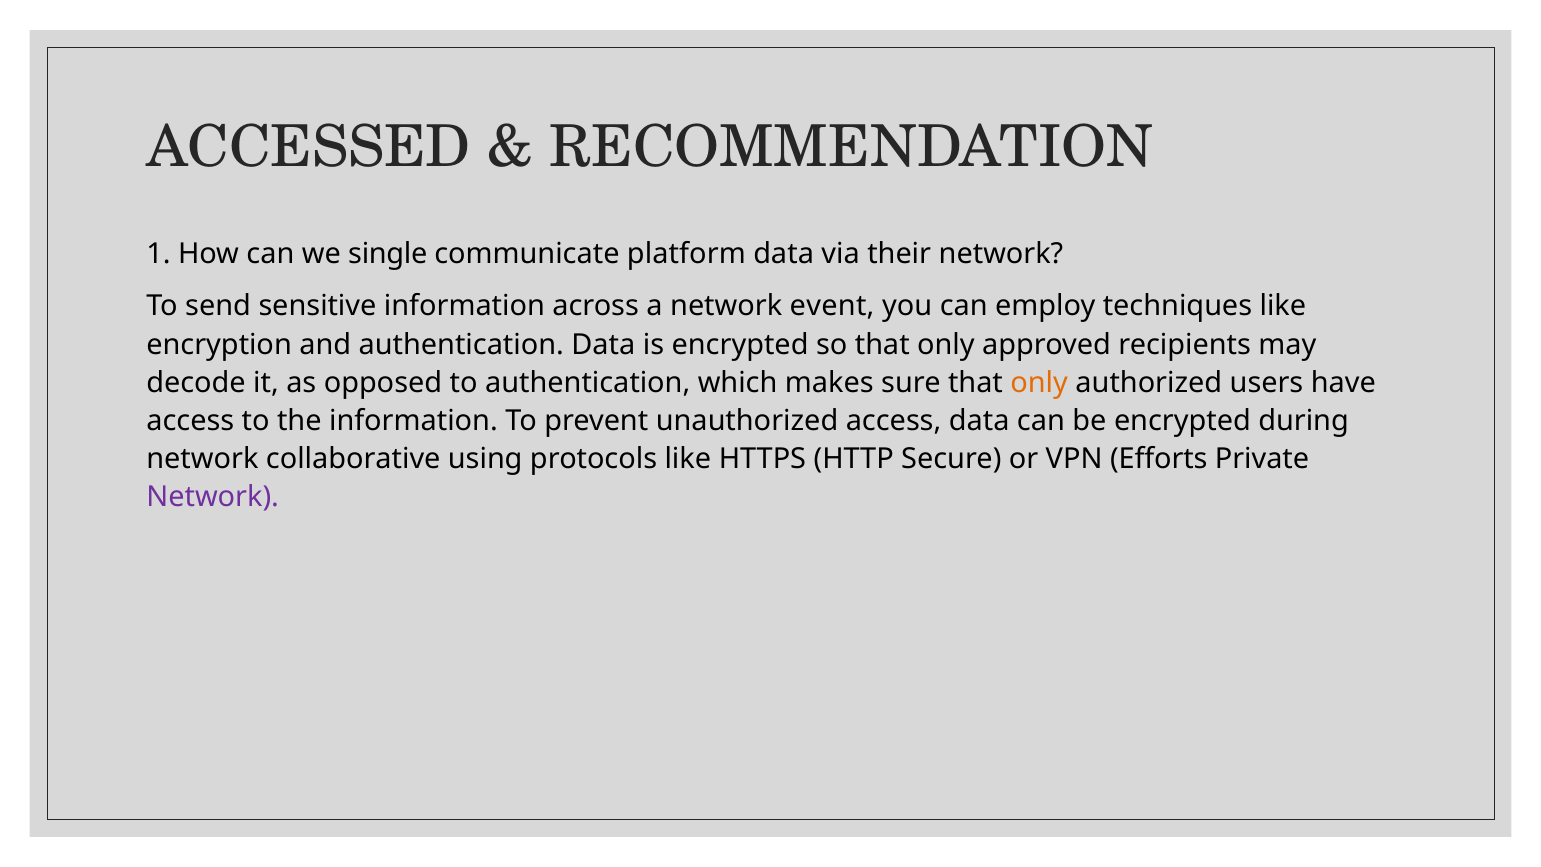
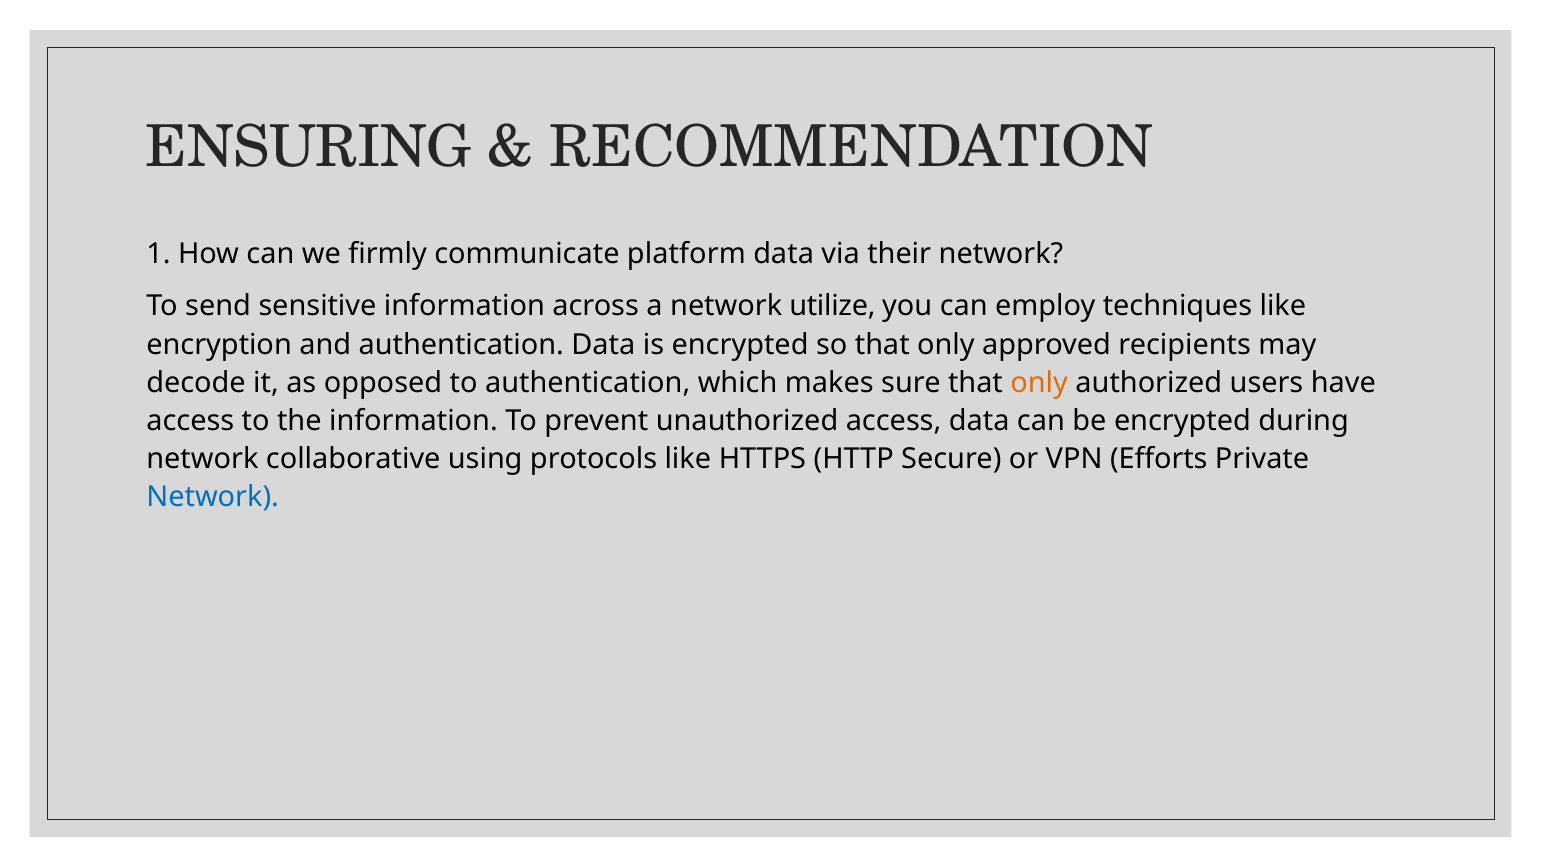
ACCESSED: ACCESSED -> ENSURING (309, 147)
single: single -> firmly (388, 254)
event: event -> utilize (832, 306)
Network colour: purple -> blue (213, 497)
